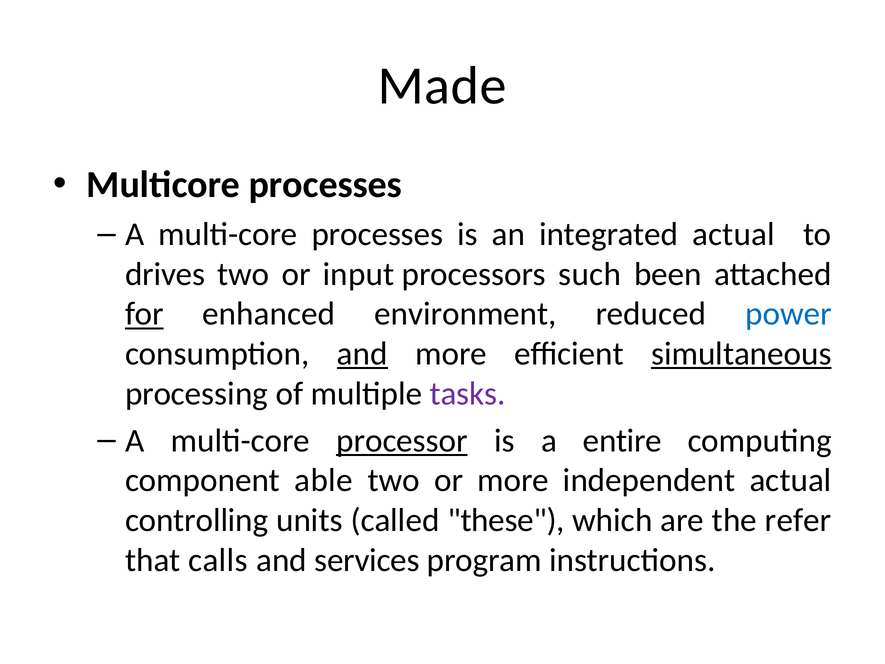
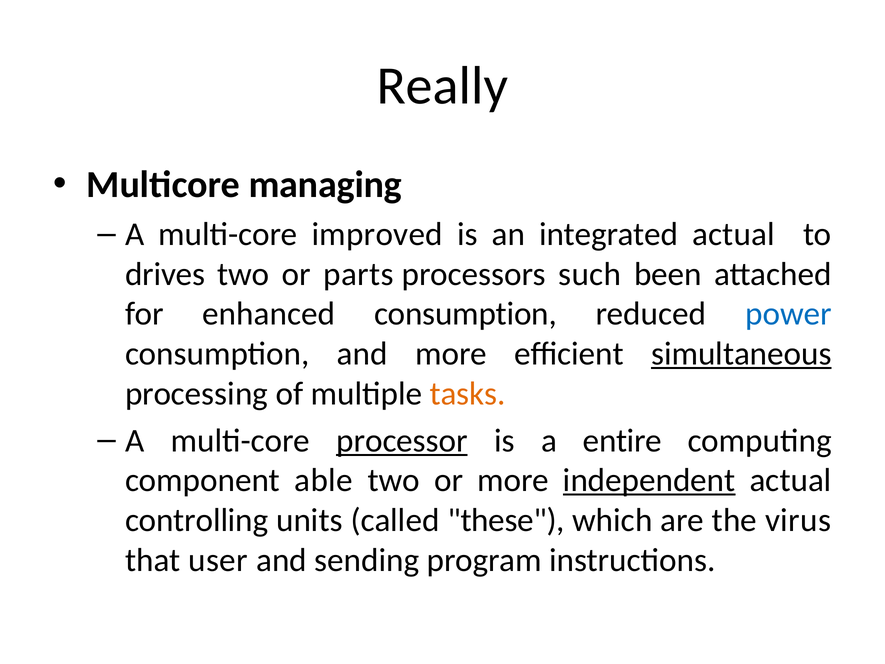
Made: Made -> Really (442, 86)
Multicore processes: processes -> managing (325, 185)
multi-core processes: processes -> improved (377, 234)
input: input -> parts (358, 274)
for underline: present -> none (144, 314)
enhanced environment: environment -> consumption (466, 314)
and underline: present -> none (362, 354)
tasks colour: purple -> orange (468, 394)
independent underline: none -> present (649, 480)
refer: refer -> virus (798, 520)
calls: calls -> user (218, 560)
services: services -> sending (367, 560)
